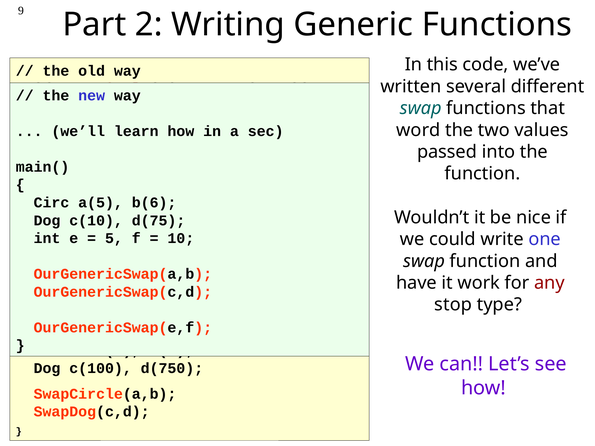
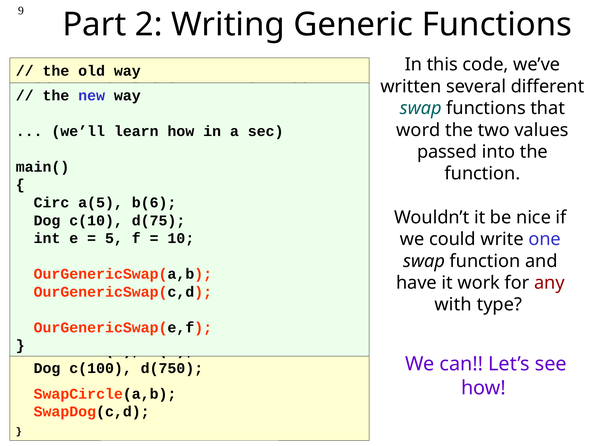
stop: stop -> with (453, 305)
